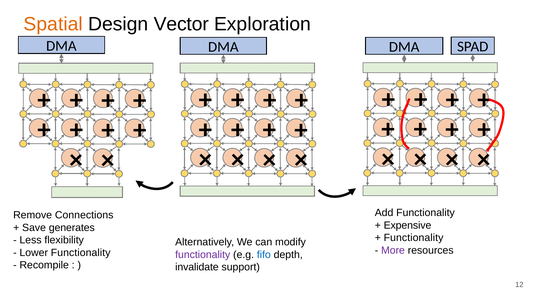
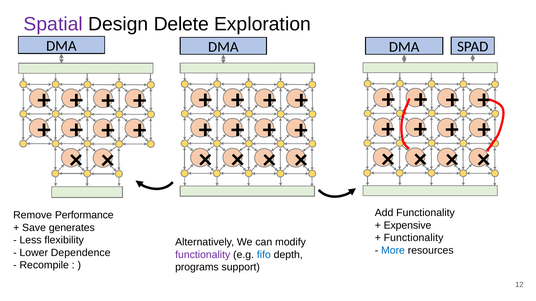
Spatial colour: orange -> purple (53, 24)
Vector: Vector -> Delete (181, 24)
Connections: Connections -> Performance (84, 216)
More colour: purple -> blue (393, 251)
Lower Functionality: Functionality -> Dependence (81, 253)
invalidate: invalidate -> programs (197, 268)
